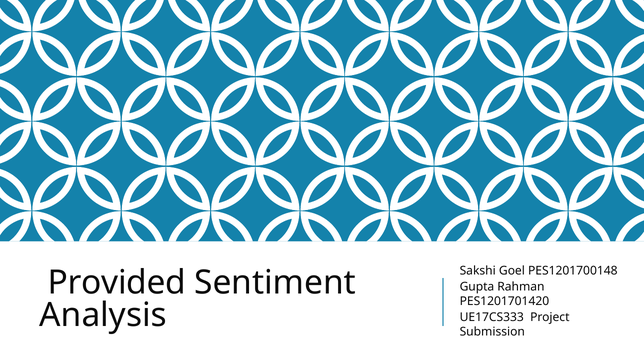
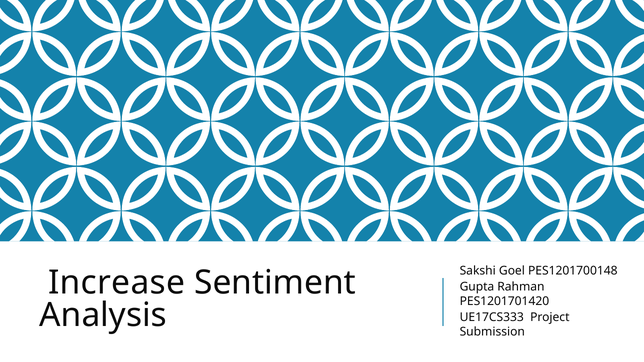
Provided: Provided -> Increase (117, 283)
